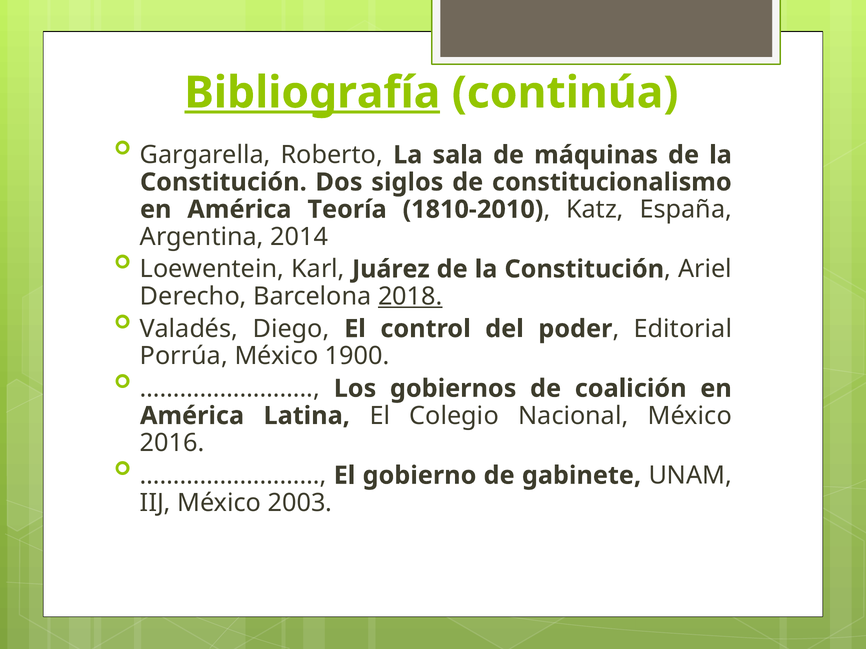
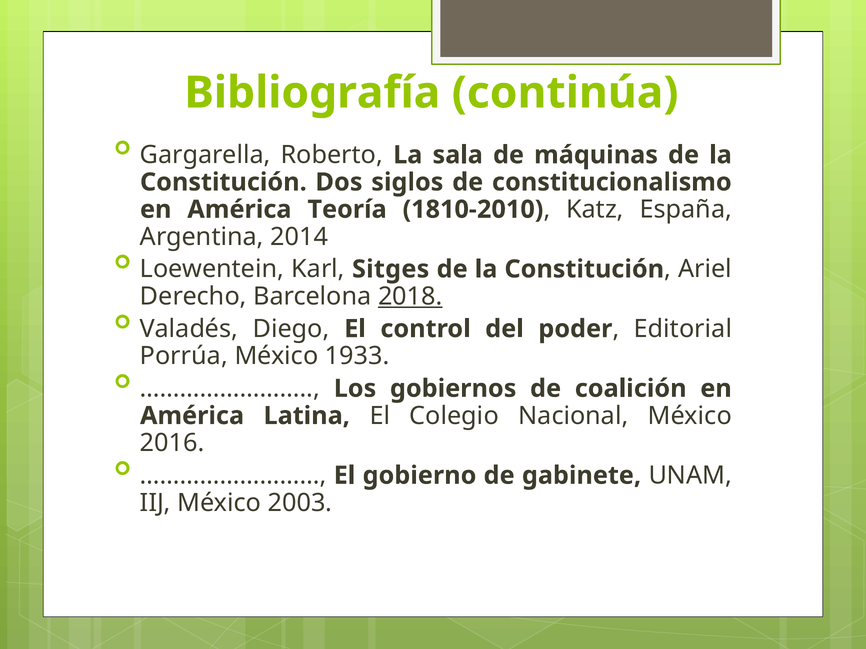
Bibliografía underline: present -> none (312, 93)
Juárez: Juárez -> Sitges (391, 269)
1900: 1900 -> 1933 (357, 356)
